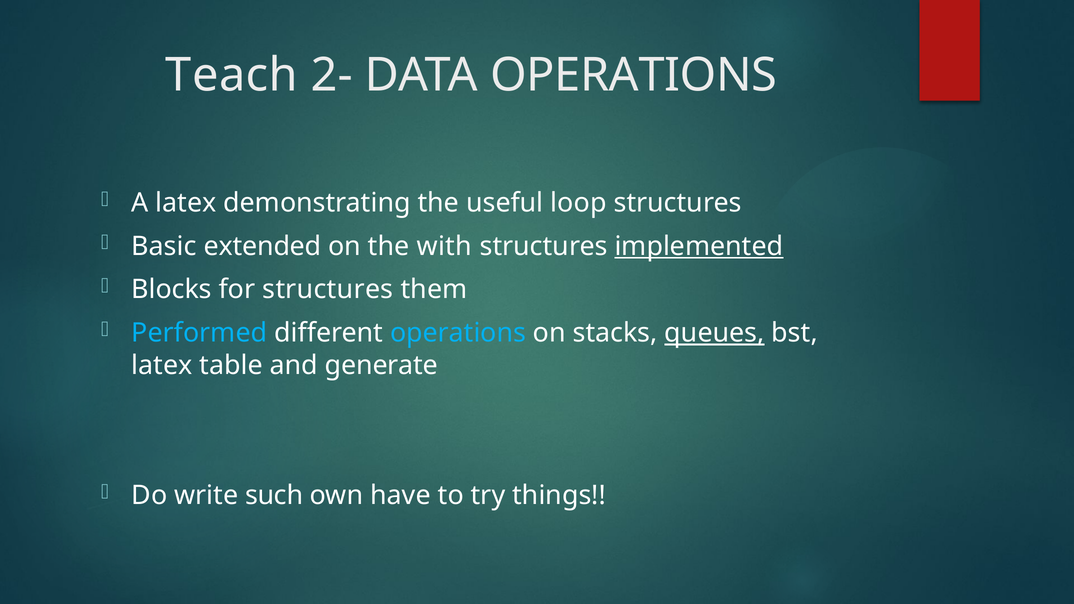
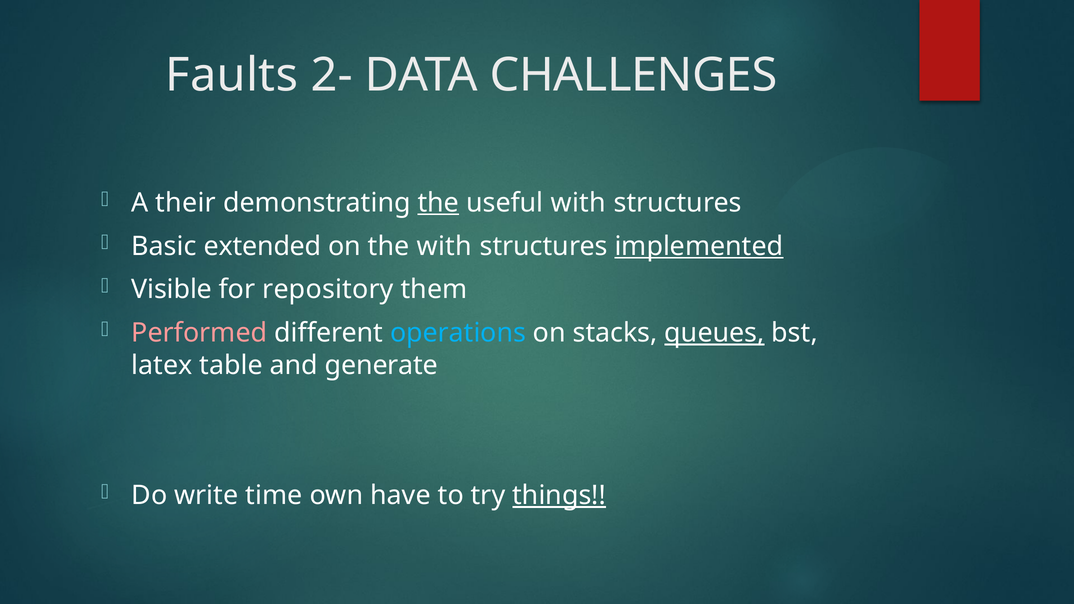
Teach: Teach -> Faults (232, 75)
DATA OPERATIONS: OPERATIONS -> CHALLENGES (634, 75)
A latex: latex -> their (186, 203)
the underline: none -> present (438, 203)
useful loop: loop -> with (578, 203)
Blocks: Blocks -> Visible (172, 290)
for structures: structures -> repository (328, 290)
Performed colour: light blue -> pink (199, 333)
such: such -> time (274, 496)
things underline: none -> present (559, 496)
